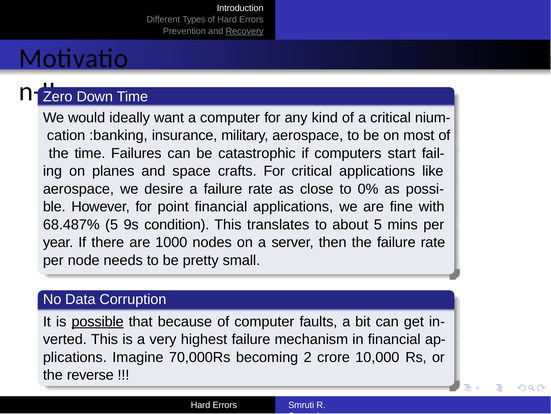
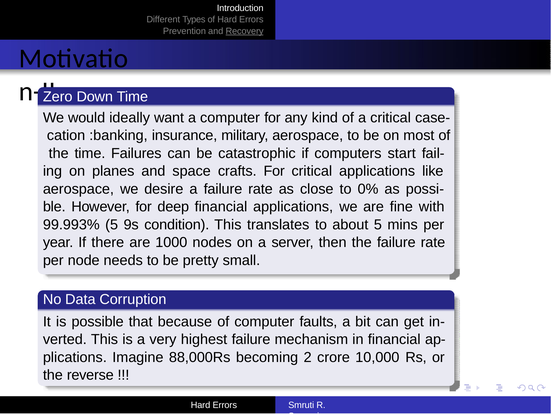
nium-: nium- -> case- (433, 118)
point: point -> deep (173, 207)
68.487%: 68.487% -> 99.993% (71, 224)
possible underline: present -> none (98, 321)
70,000Rs: 70,000Rs -> 88,000Rs (200, 357)
